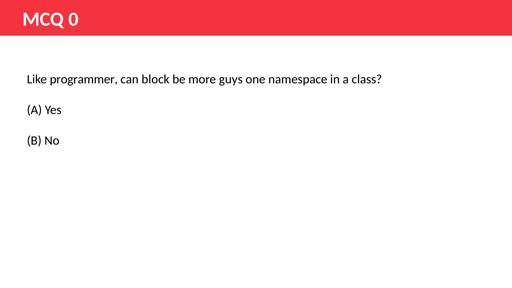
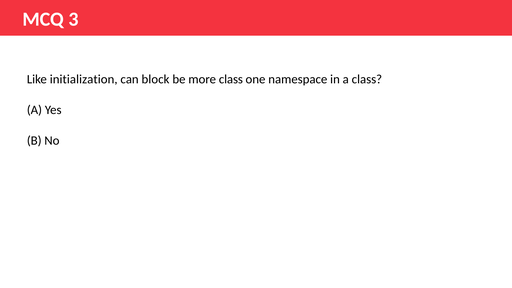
0: 0 -> 3 (73, 19)
programmer: programmer -> initialization (84, 79)
more guys: guys -> class (231, 79)
